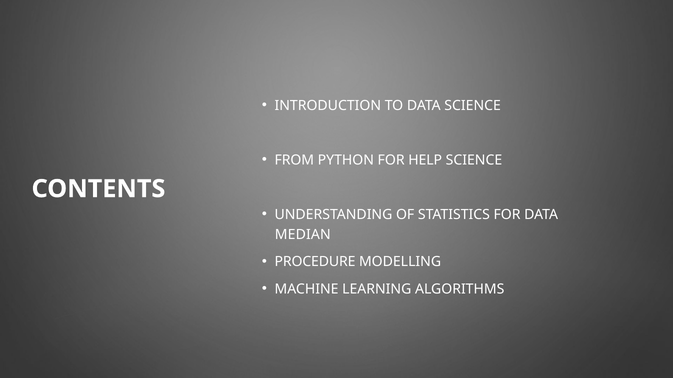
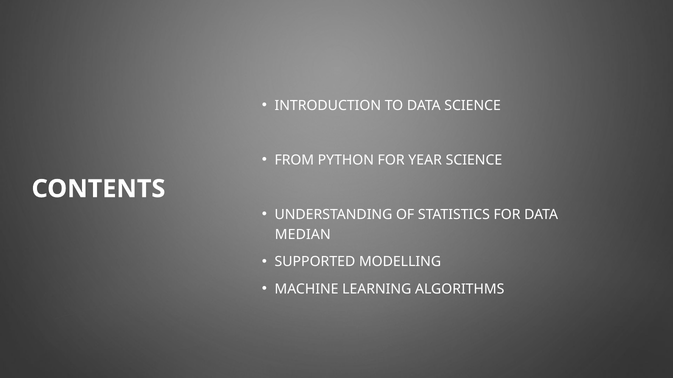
HELP: HELP -> YEAR (425, 160)
PROCEDURE: PROCEDURE -> SUPPORTED (315, 262)
